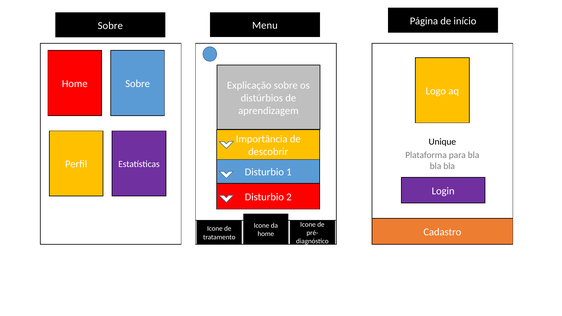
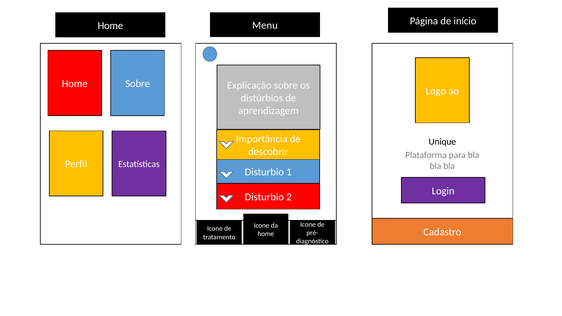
Sobre: Sobre -> Home (110, 26)
